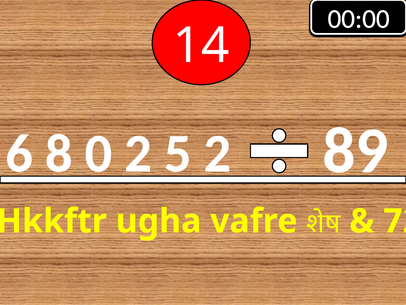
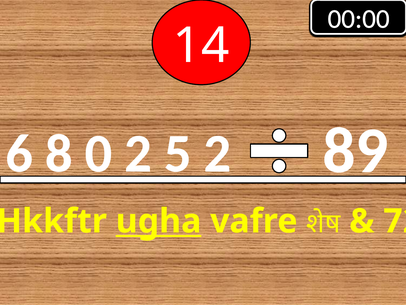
ugha underline: none -> present (159, 221)
